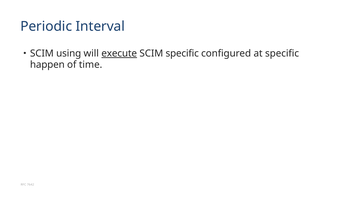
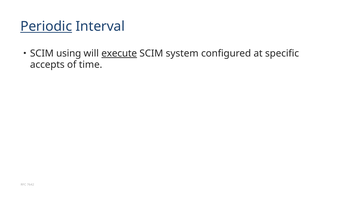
Periodic underline: none -> present (46, 27)
SCIM specific: specific -> system (182, 54)
happen: happen -> accepts (47, 65)
